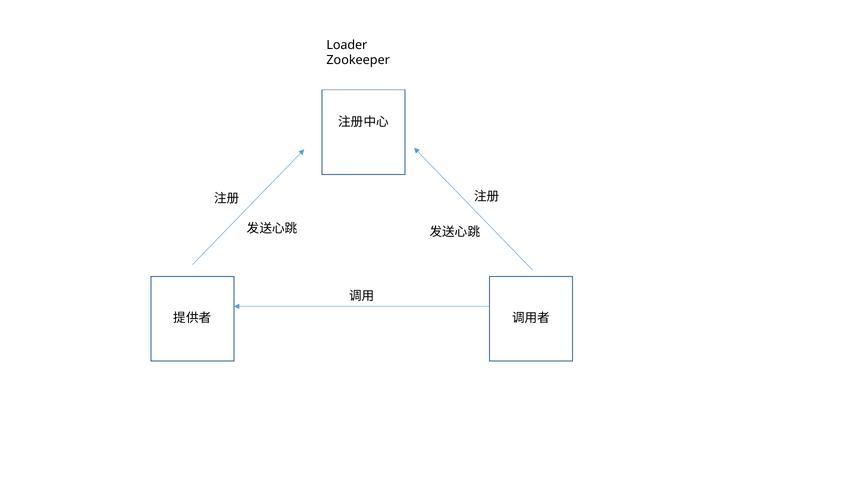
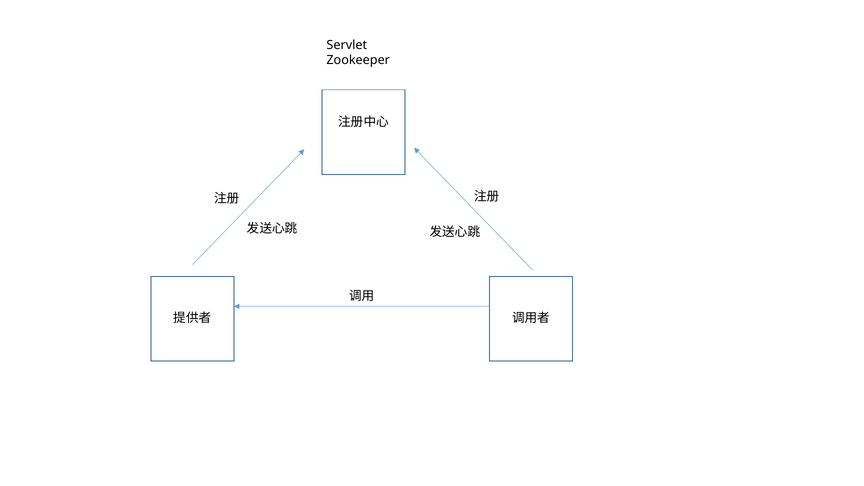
Loader: Loader -> Servlet (347, 45)
